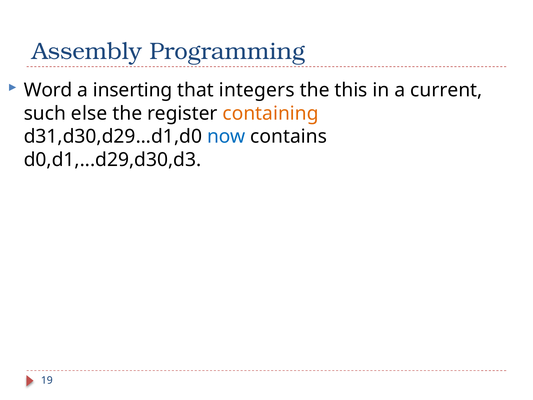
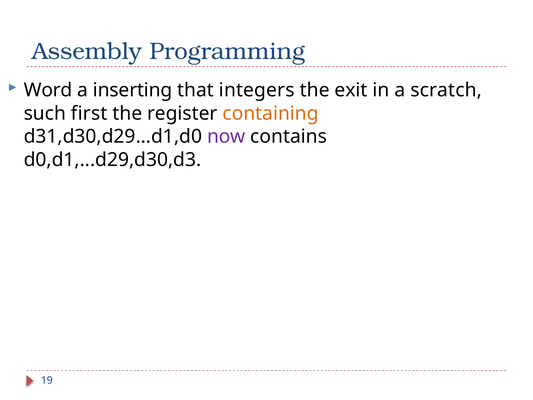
this: this -> exit (351, 90)
current: current -> scratch (446, 90)
else: else -> first (89, 113)
now colour: blue -> purple (226, 137)
